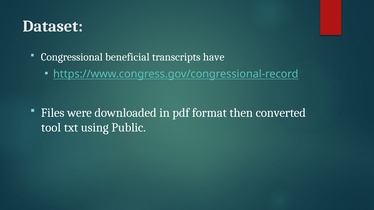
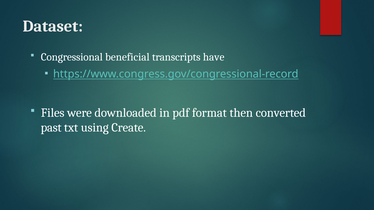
tool: tool -> past (51, 128)
Public: Public -> Create (129, 128)
